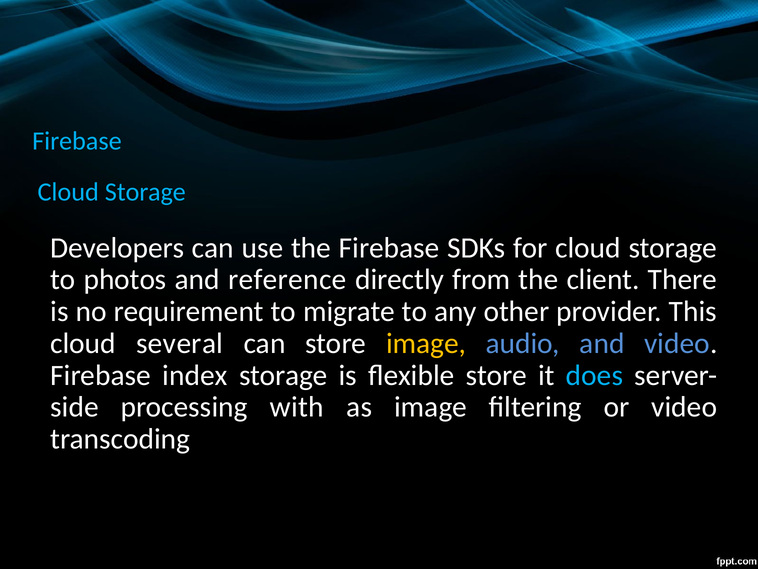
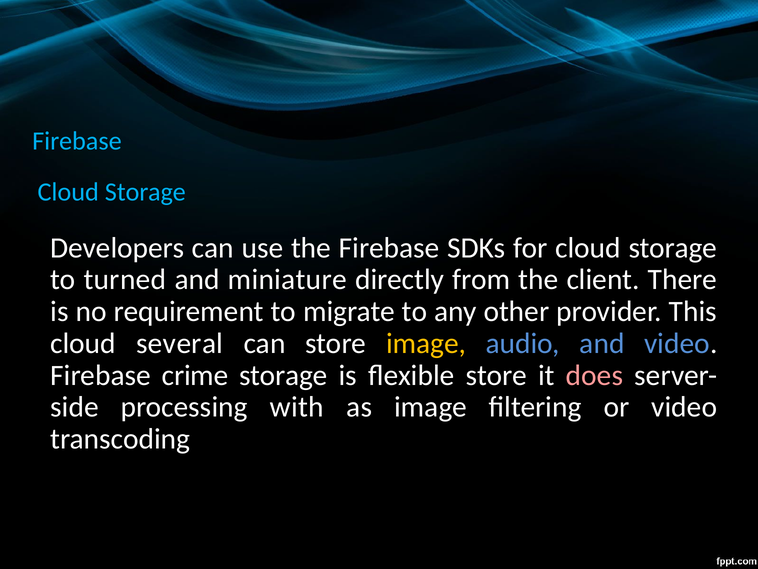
photos: photos -> turned (125, 279)
reference: reference -> miniature (287, 279)
index: index -> crime (195, 375)
does colour: light blue -> pink (595, 375)
